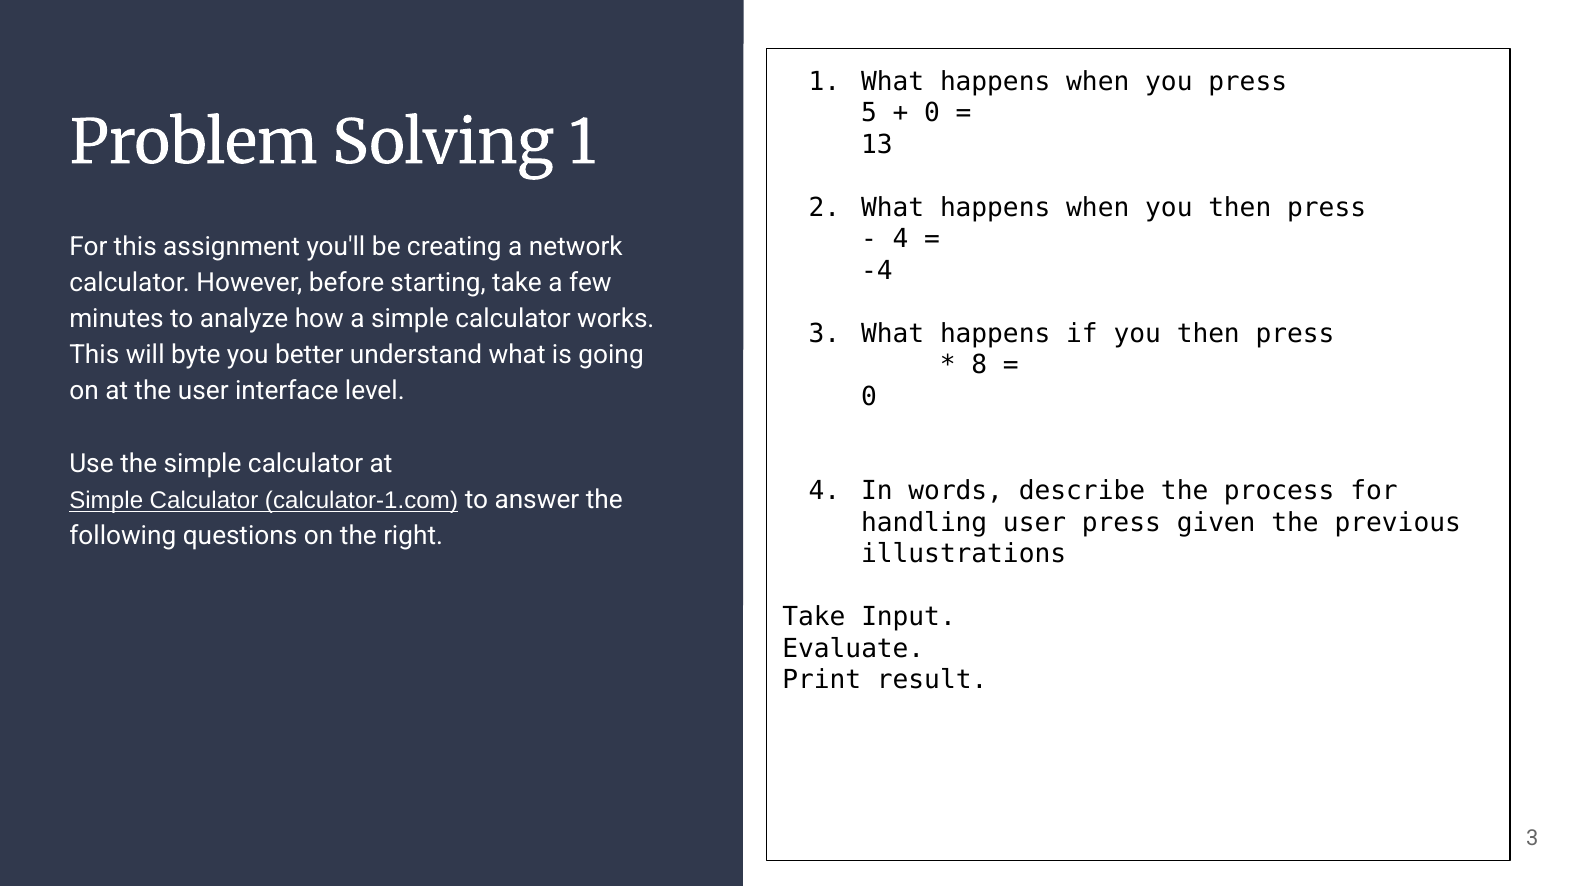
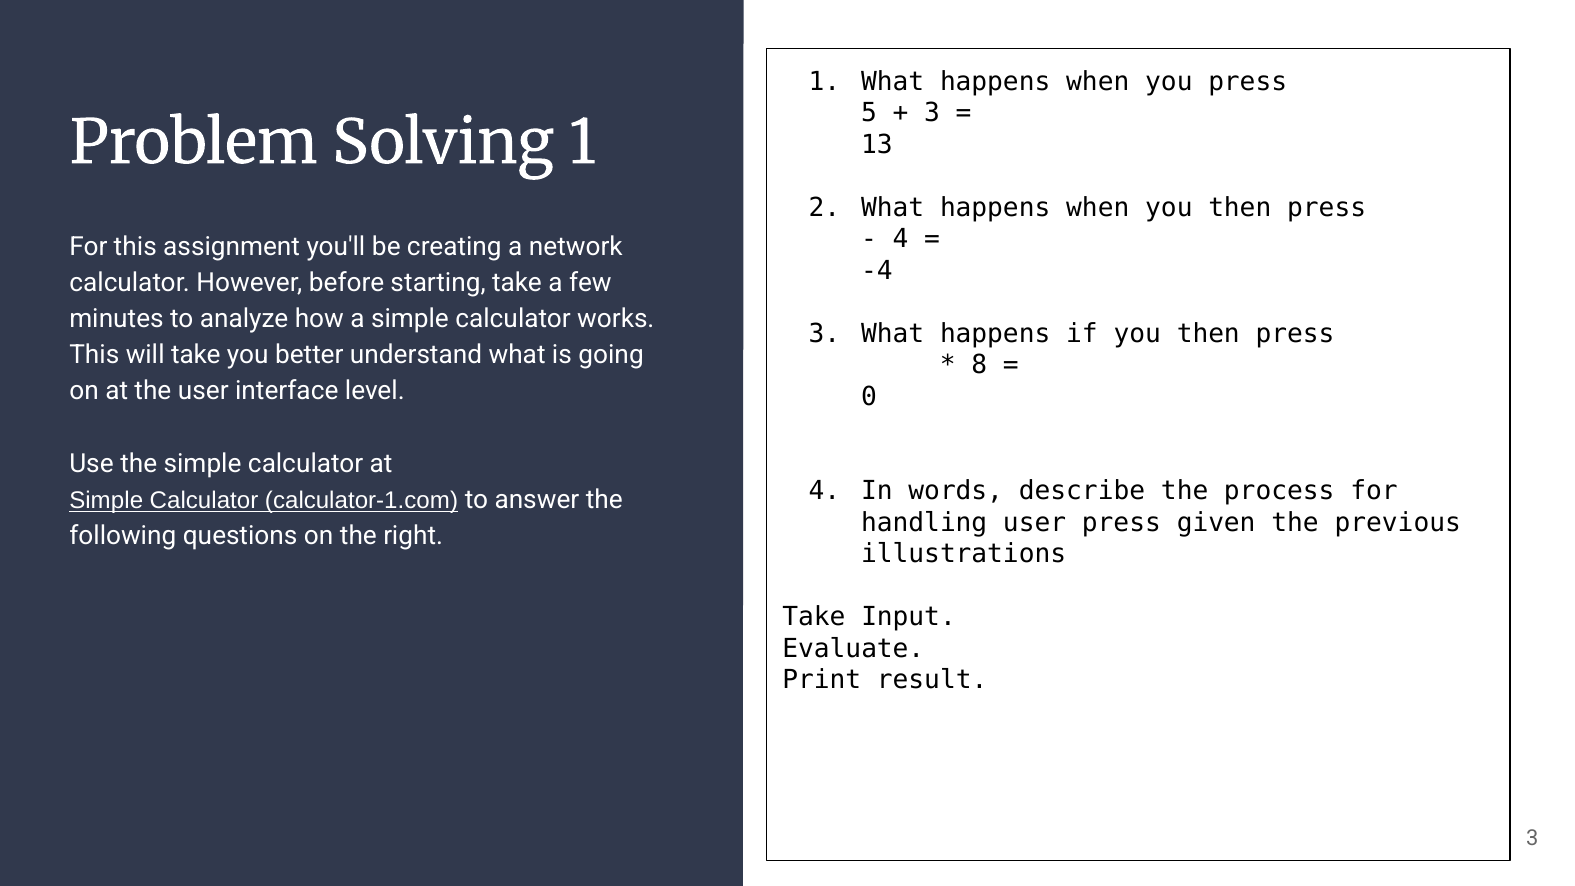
0: 0 -> 3 (932, 113)
will byte: byte -> take (196, 355)
